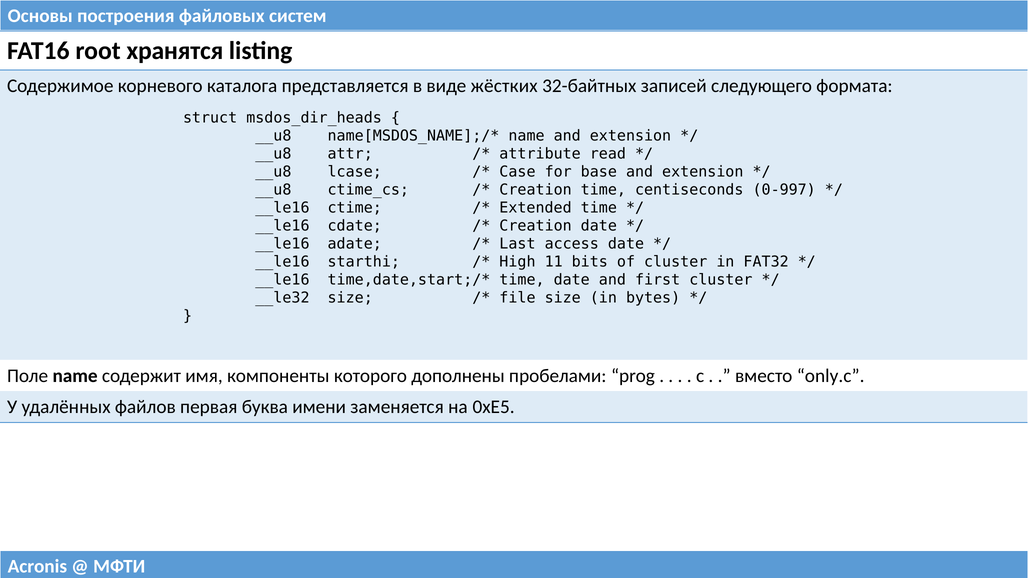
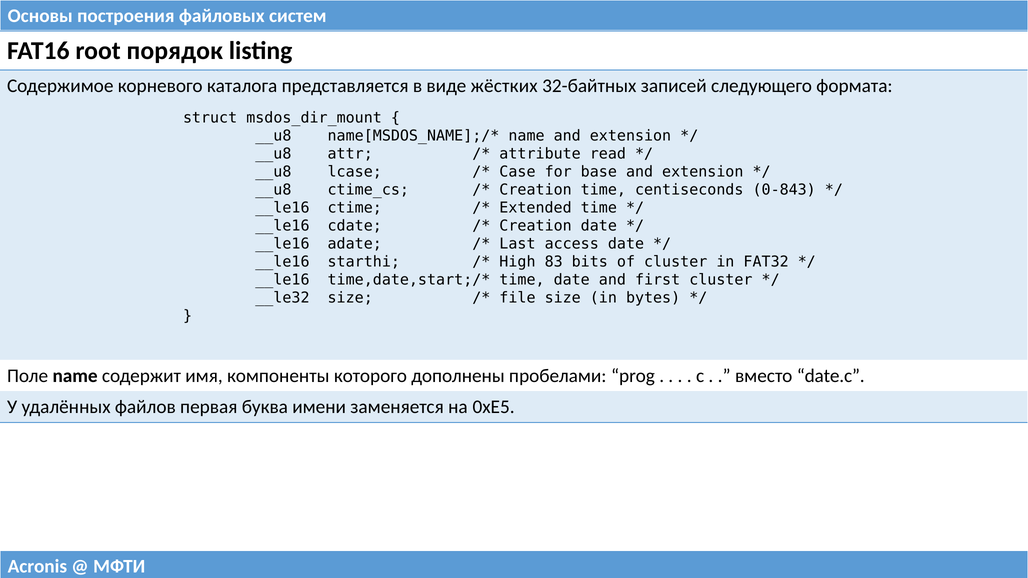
хранятся: хранятся -> порядок (175, 51)
msdos_dir_heads: msdos_dir_heads -> msdos_dir_mount (314, 118)
0-997: 0-997 -> 0-843 (784, 190)
11: 11 -> 83 (554, 262)
only.c: only.c -> date.c (831, 376)
